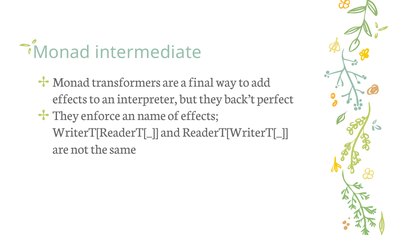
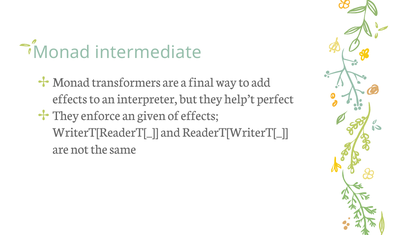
back’t: back’t -> help’t (240, 99)
name: name -> given (151, 115)
